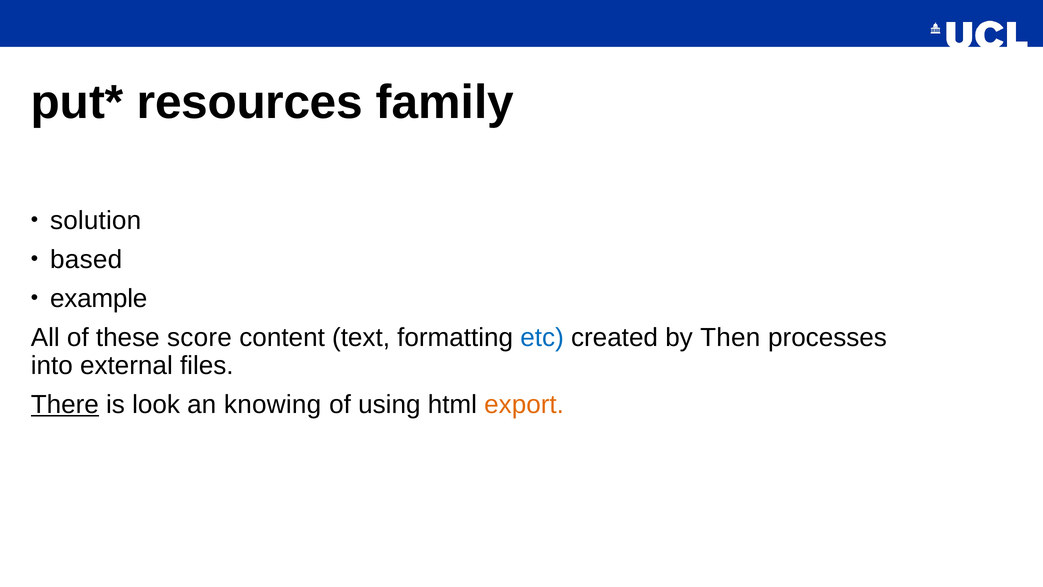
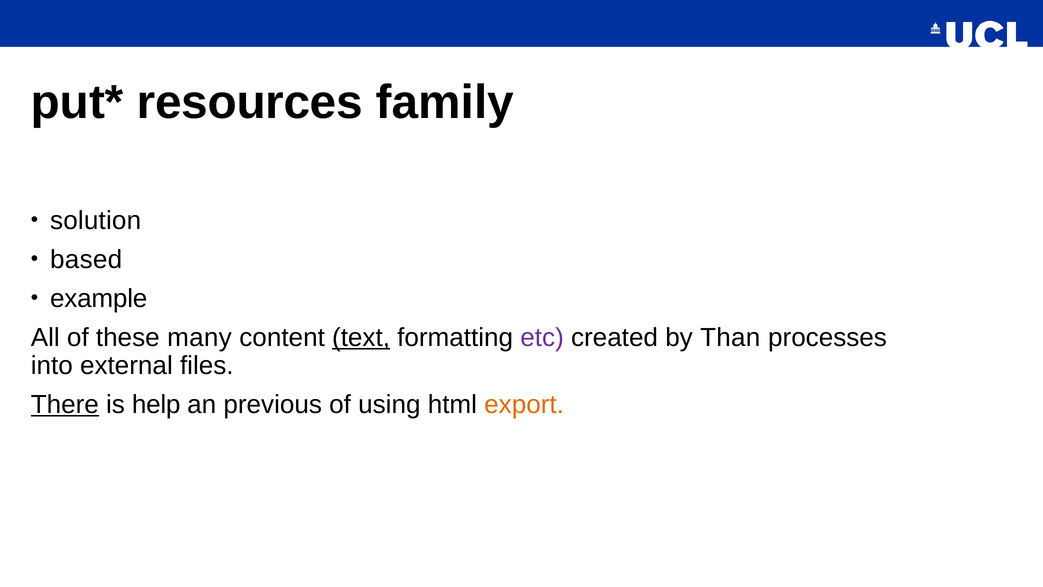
score: score -> many (199, 337)
text underline: none -> present (361, 337)
etc colour: blue -> purple (542, 337)
Then: Then -> Than (730, 337)
look: look -> help (156, 405)
knowing: knowing -> previous (273, 405)
